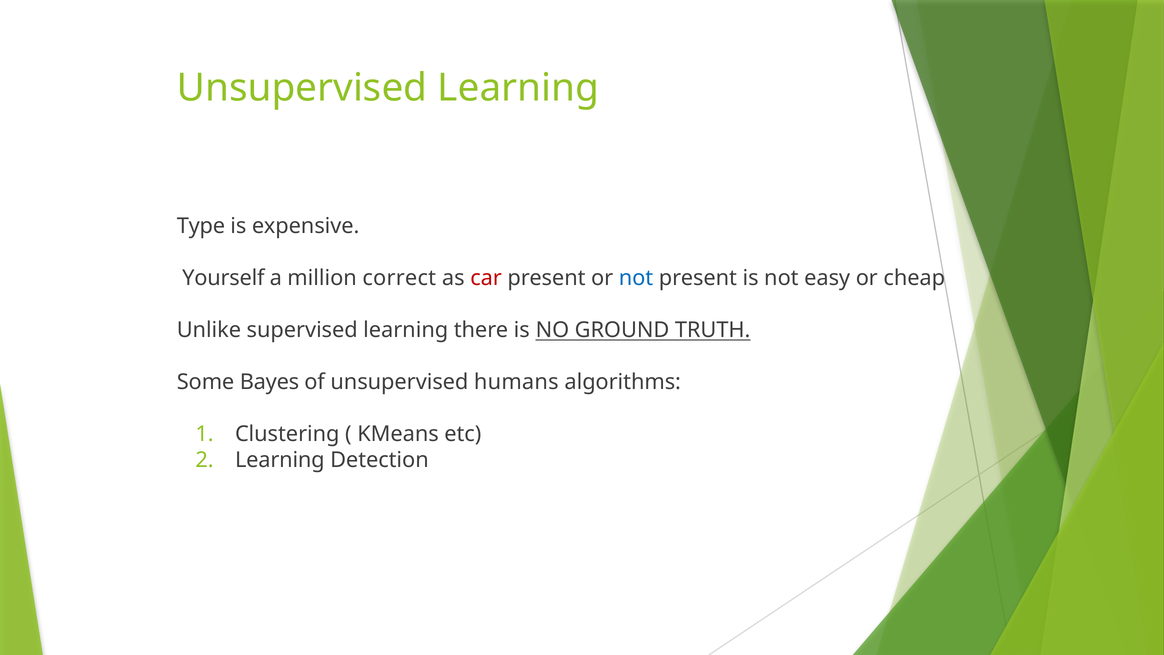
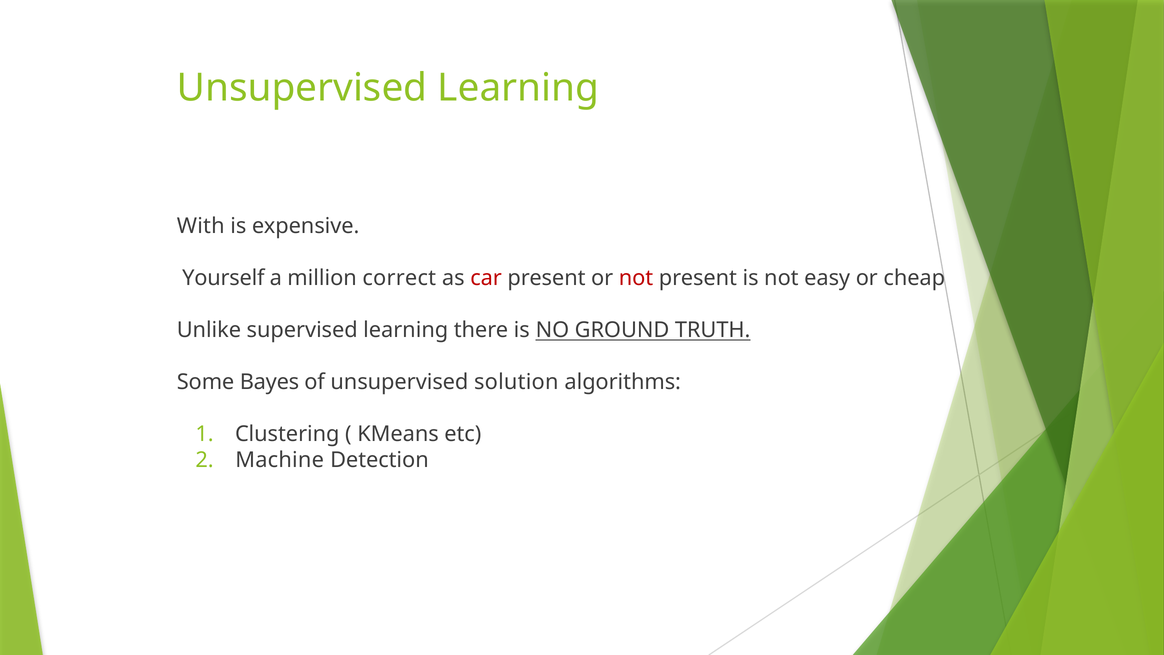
Type: Type -> With (201, 226)
not colour: blue -> red (636, 278)
humans: humans -> solution (516, 382)
Learning: Learning -> Machine (280, 460)
